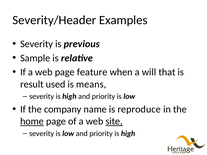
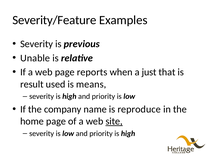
Severity/Header: Severity/Header -> Severity/Feature (54, 20)
Sample: Sample -> Unable (35, 58)
feature: feature -> reports (92, 72)
will: will -> just (149, 72)
home underline: present -> none (32, 122)
